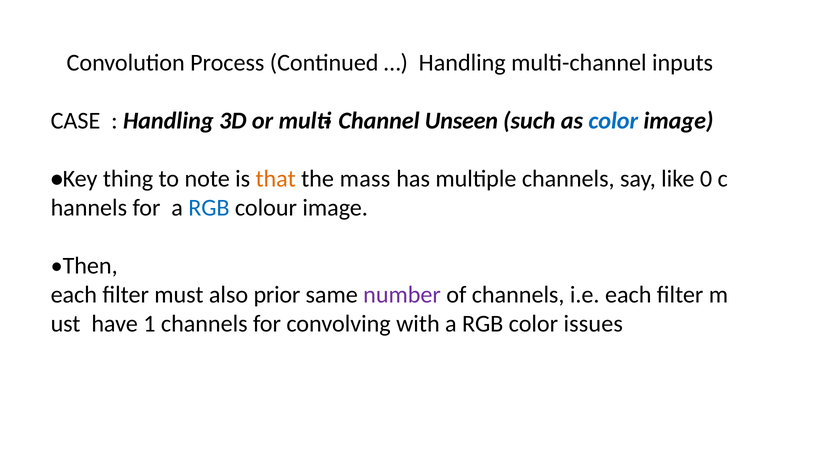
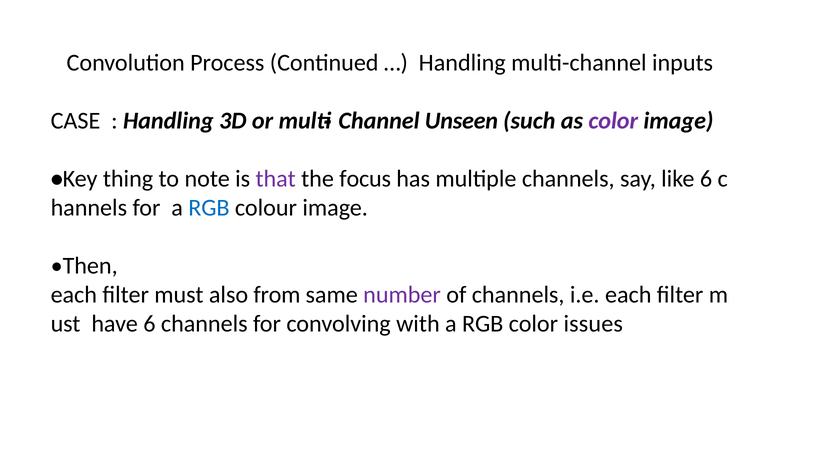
color colour: blue -> purple (613, 121)
that colour: orange -> purple (276, 179)
mass: mass -> focus (365, 179)
like 0: 0 -> 6 (706, 179)
prior: prior -> from (277, 295)
have 1: 1 -> 6 (149, 324)
